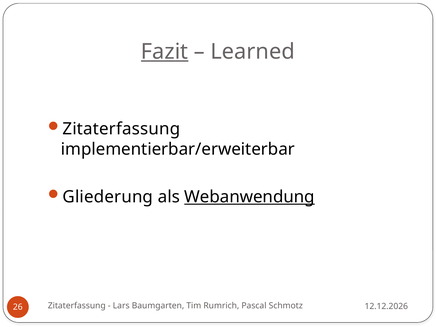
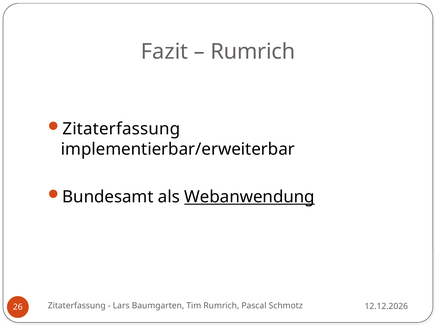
Fazit underline: present -> none (165, 52)
Learned: Learned -> Rumrich (253, 52)
Gliederung: Gliederung -> Bundesamt (108, 197)
